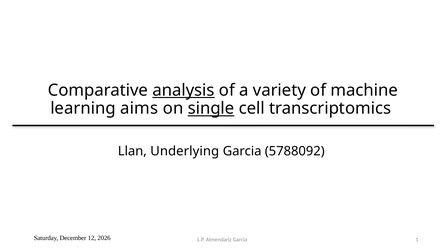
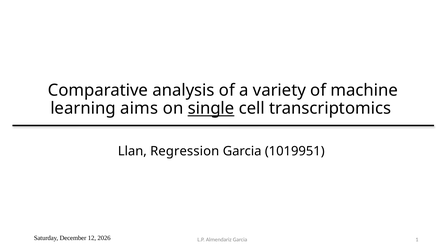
analysis underline: present -> none (183, 90)
Underlying: Underlying -> Regression (185, 151)
5788092: 5788092 -> 1019951 (295, 151)
